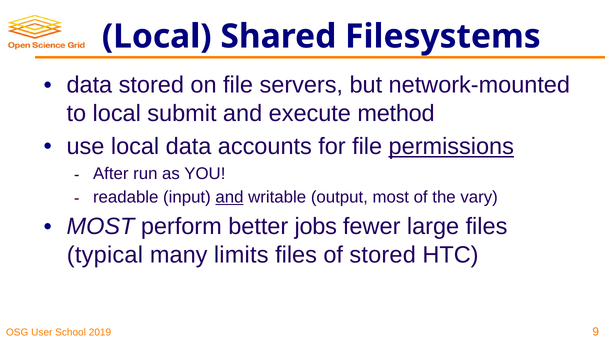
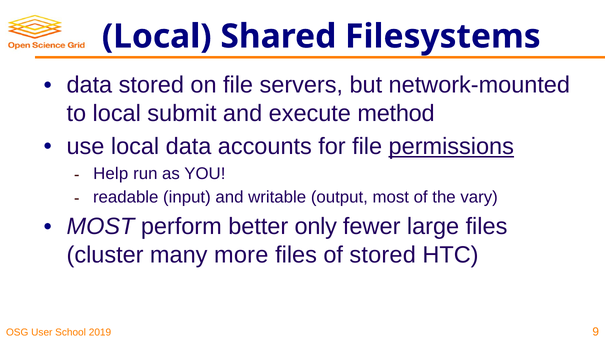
After: After -> Help (111, 173)
and underline: present -> none (230, 197)
jobs: jobs -> only (316, 226)
typical: typical -> cluster (105, 254)
limits: limits -> more (241, 254)
